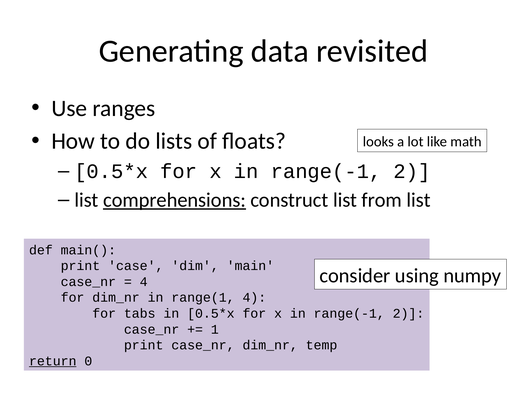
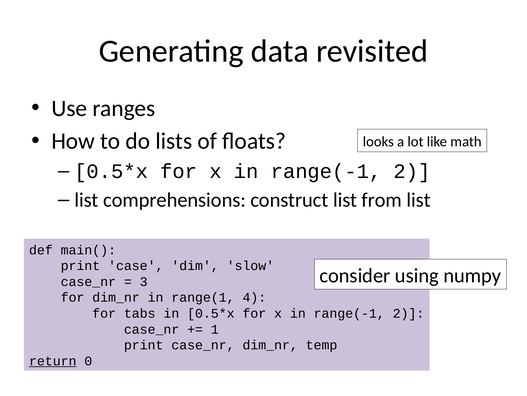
comprehensions underline: present -> none (174, 200)
main: main -> slow (250, 265)
4: 4 -> 3 (144, 281)
